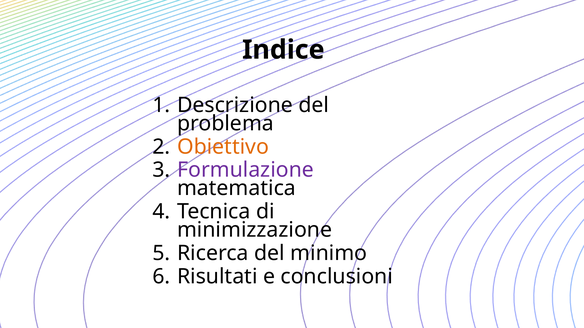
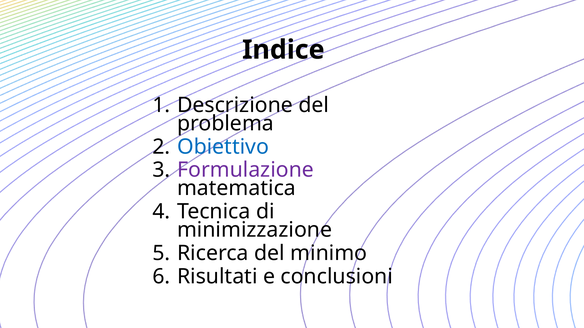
Obiettivo colour: orange -> blue (223, 147)
